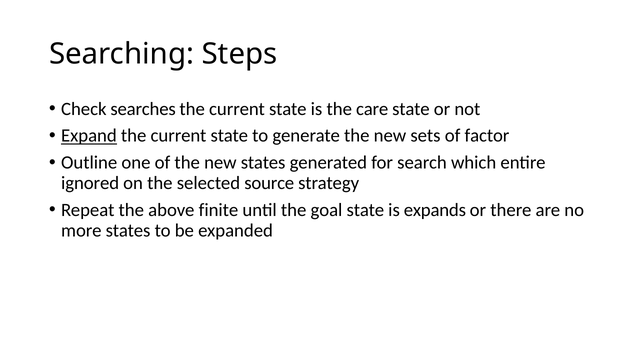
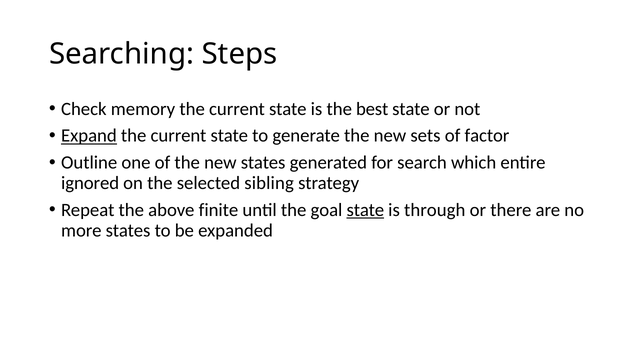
searches: searches -> memory (143, 109)
care: care -> best (372, 109)
source: source -> sibling (269, 183)
state underline: none -> present (365, 210)
expands: expands -> through (435, 210)
